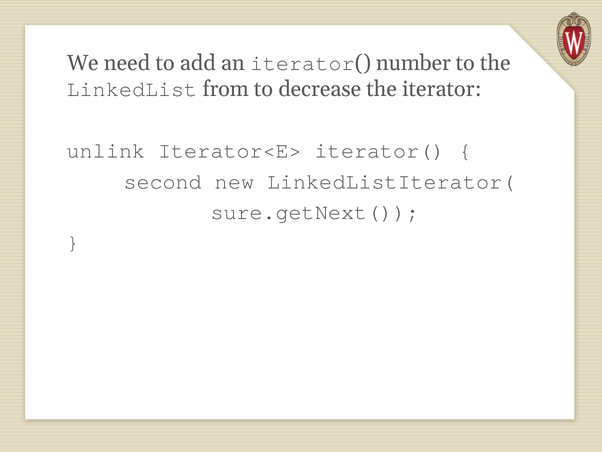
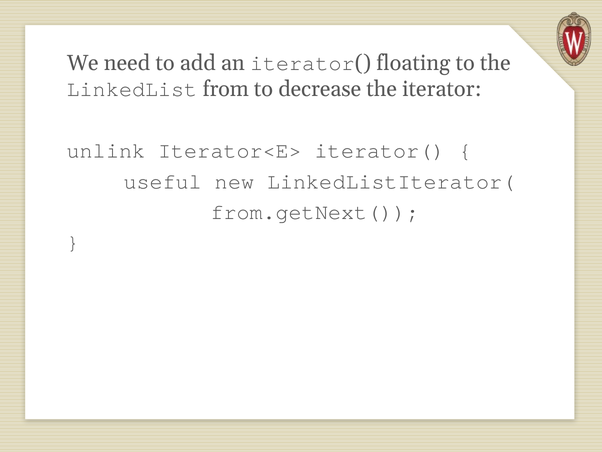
number: number -> floating (413, 63)
second: second -> useful (163, 181)
sure.getNext(: sure.getNext( -> from.getNext( (315, 212)
